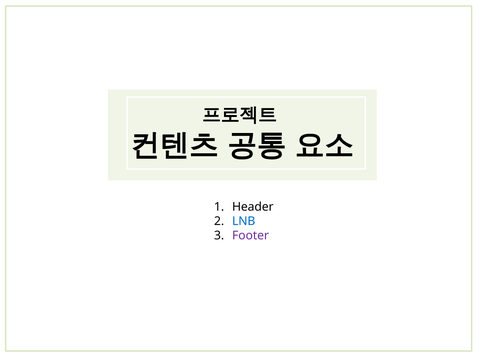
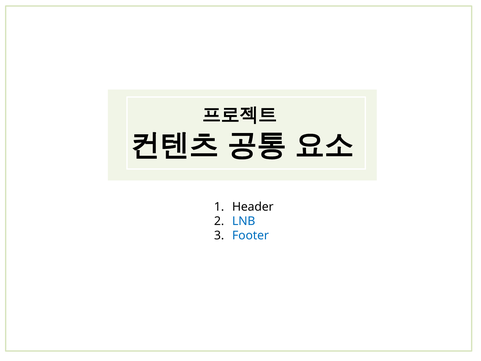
Footer colour: purple -> blue (251, 235)
